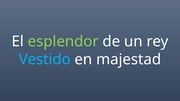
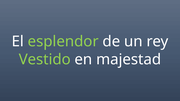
Vestido colour: light blue -> light green (45, 60)
